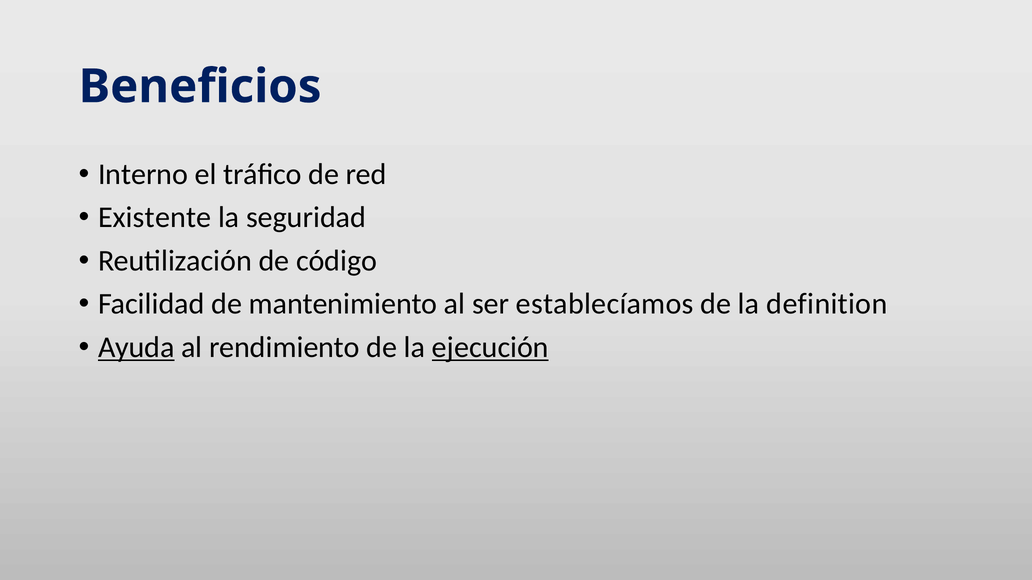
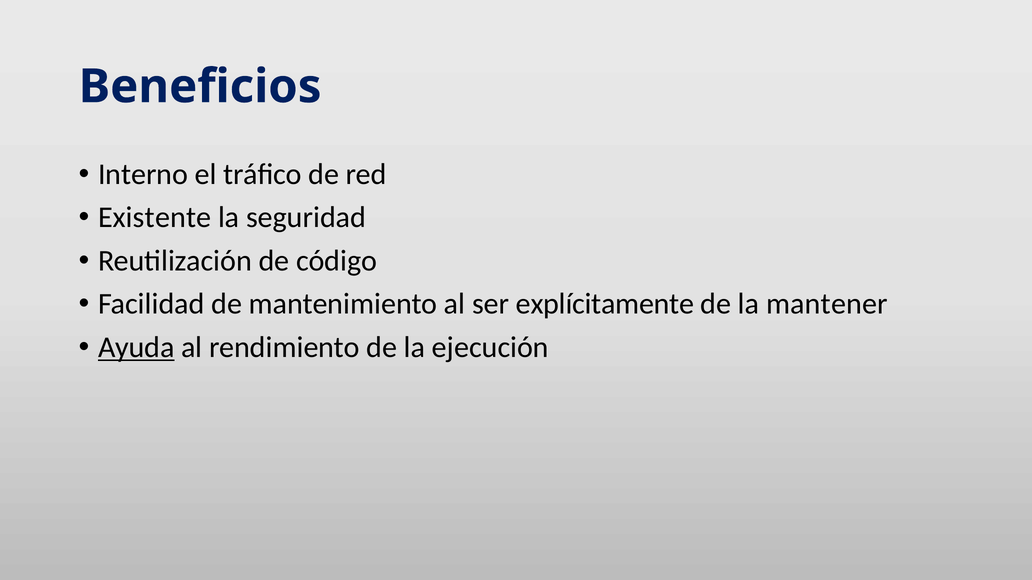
establecíamos: establecíamos -> explícitamente (605, 304)
definition: definition -> mantener (827, 304)
ejecución underline: present -> none (490, 348)
